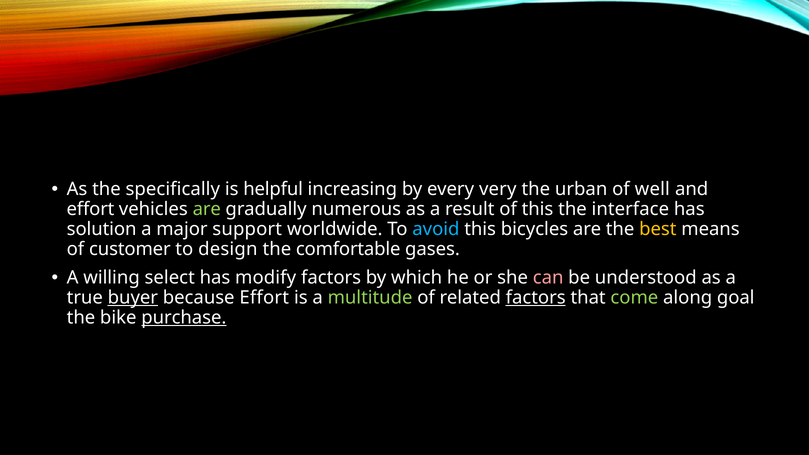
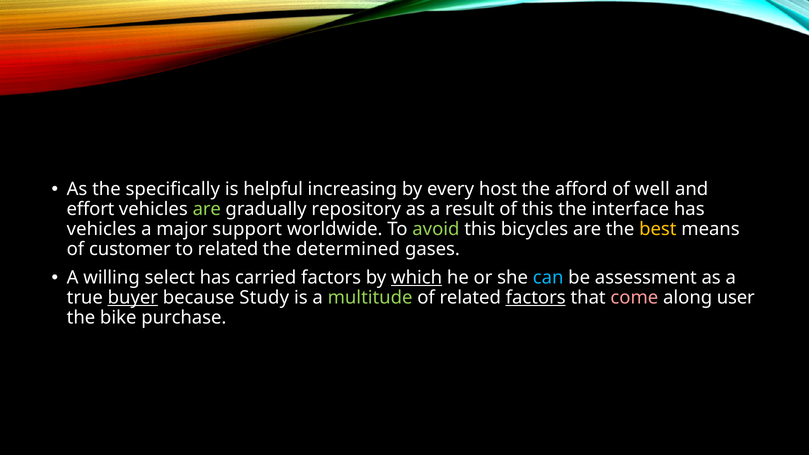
very: very -> host (498, 189)
urban: urban -> afford (581, 189)
numerous: numerous -> repository (356, 209)
solution: solution -> vehicles (102, 229)
avoid colour: light blue -> light green (436, 229)
to design: design -> related (228, 249)
comfortable: comfortable -> determined (348, 249)
modify: modify -> carried (266, 278)
which underline: none -> present (417, 278)
can colour: pink -> light blue (548, 278)
understood: understood -> assessment (646, 278)
because Effort: Effort -> Study (264, 298)
come colour: light green -> pink (634, 298)
goal: goal -> user (736, 298)
purchase underline: present -> none (184, 318)
